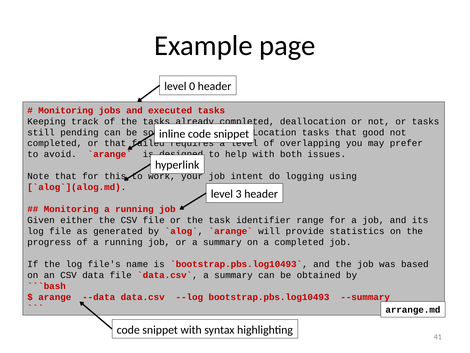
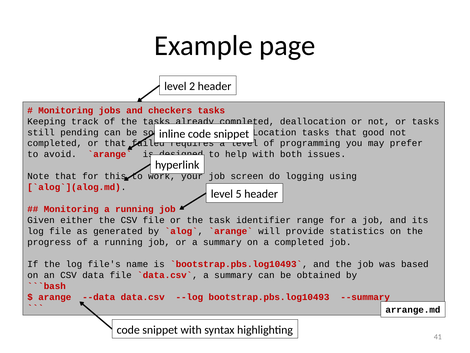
0: 0 -> 2 (192, 86)
executed: executed -> checkers (170, 110)
overlapping: overlapping -> programming (310, 143)
intent: intent -> screen (247, 176)
3: 3 -> 5 (239, 194)
